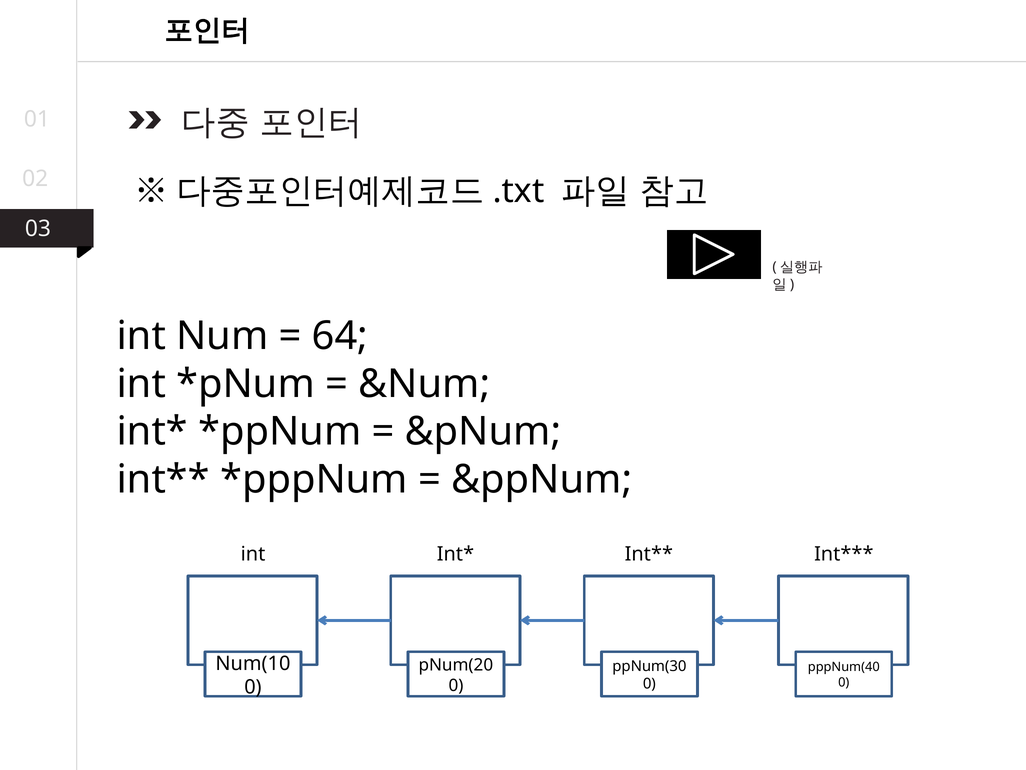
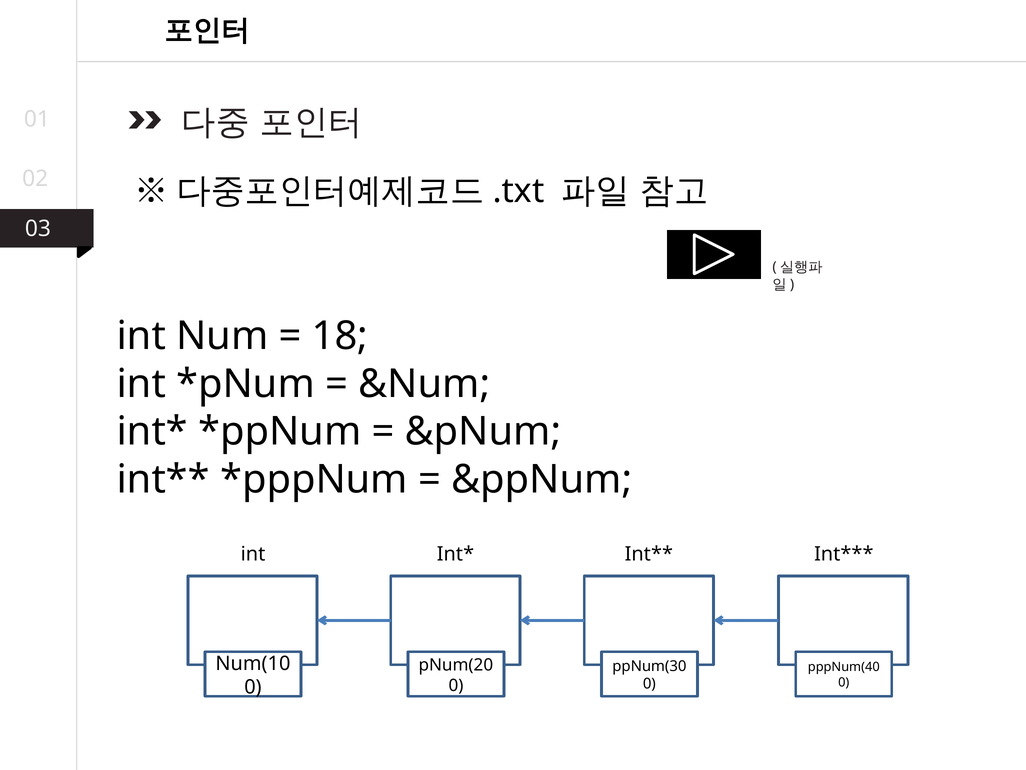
64: 64 -> 18 (340, 336)
